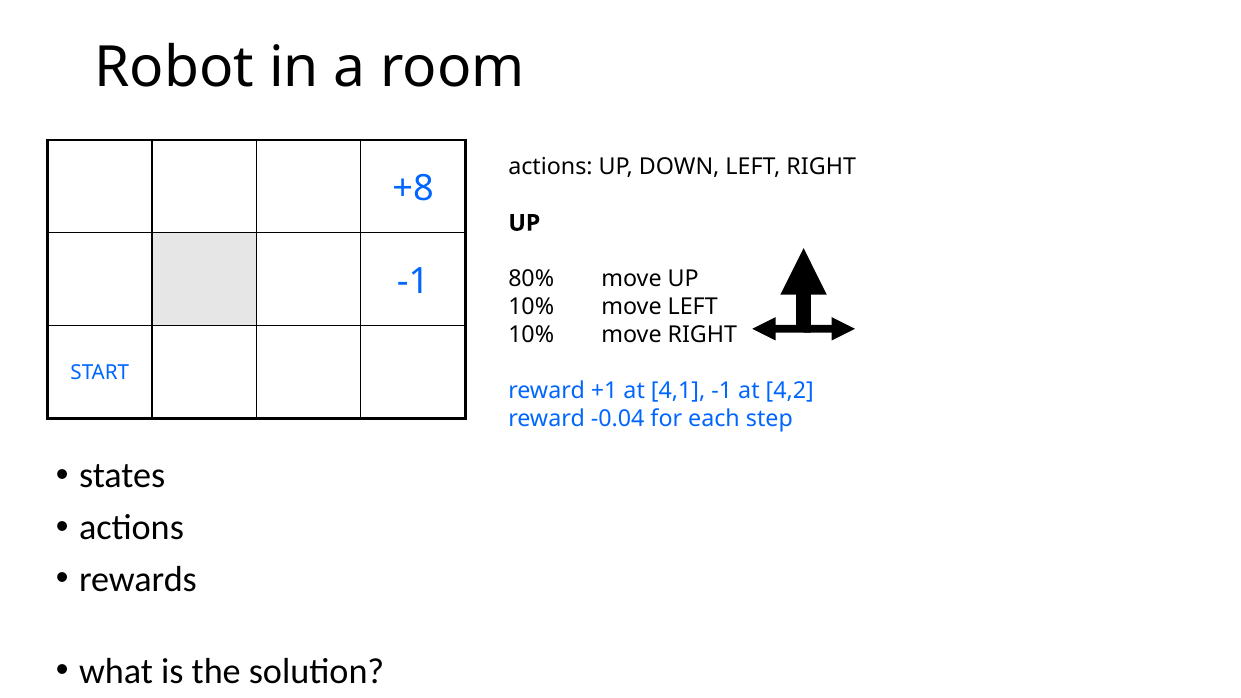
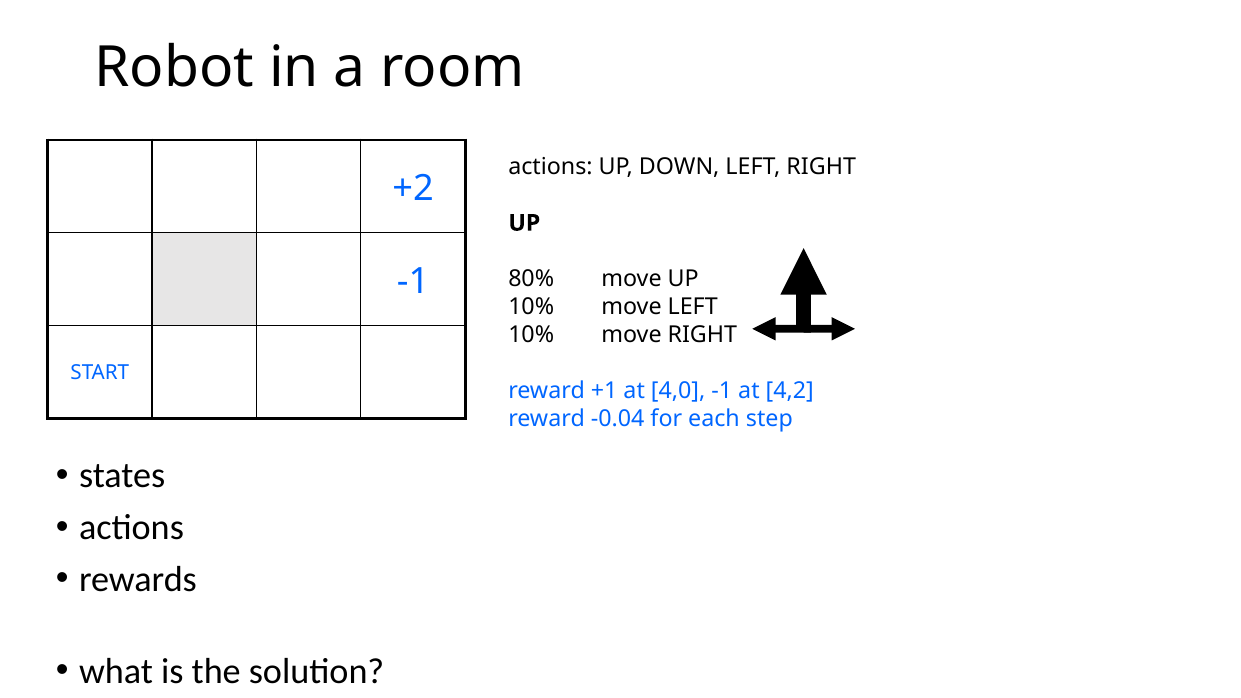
+8: +8 -> +2 (413, 188)
4,1: 4,1 -> 4,0 (678, 391)
